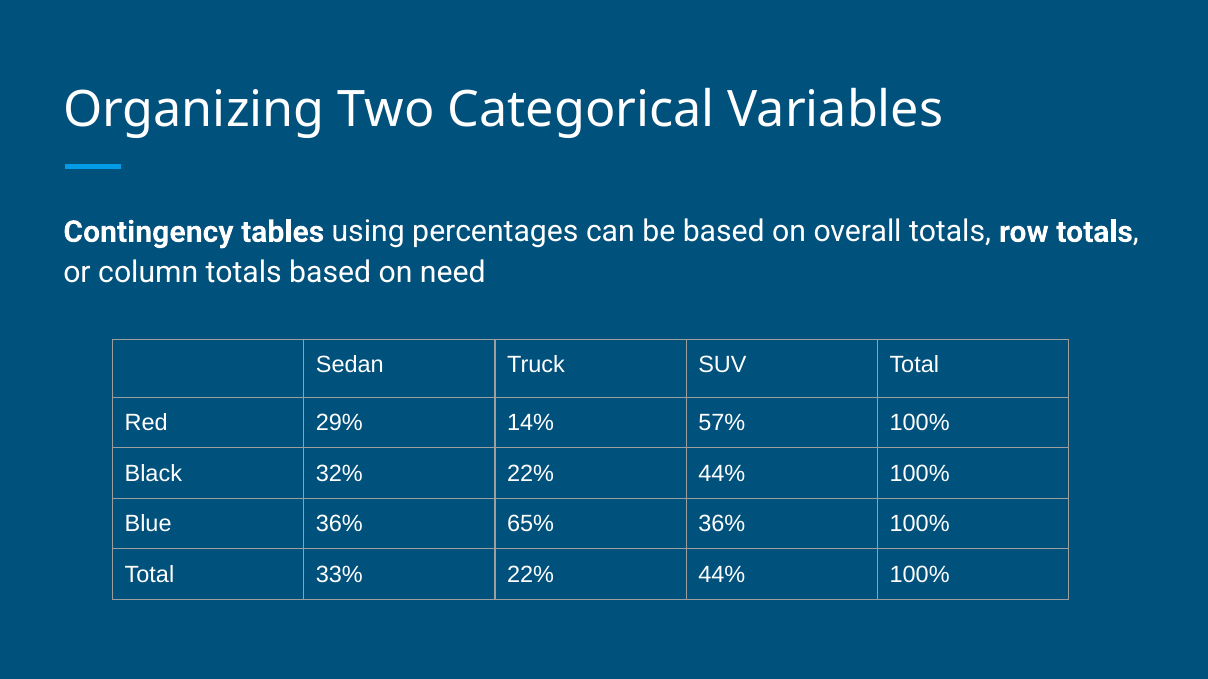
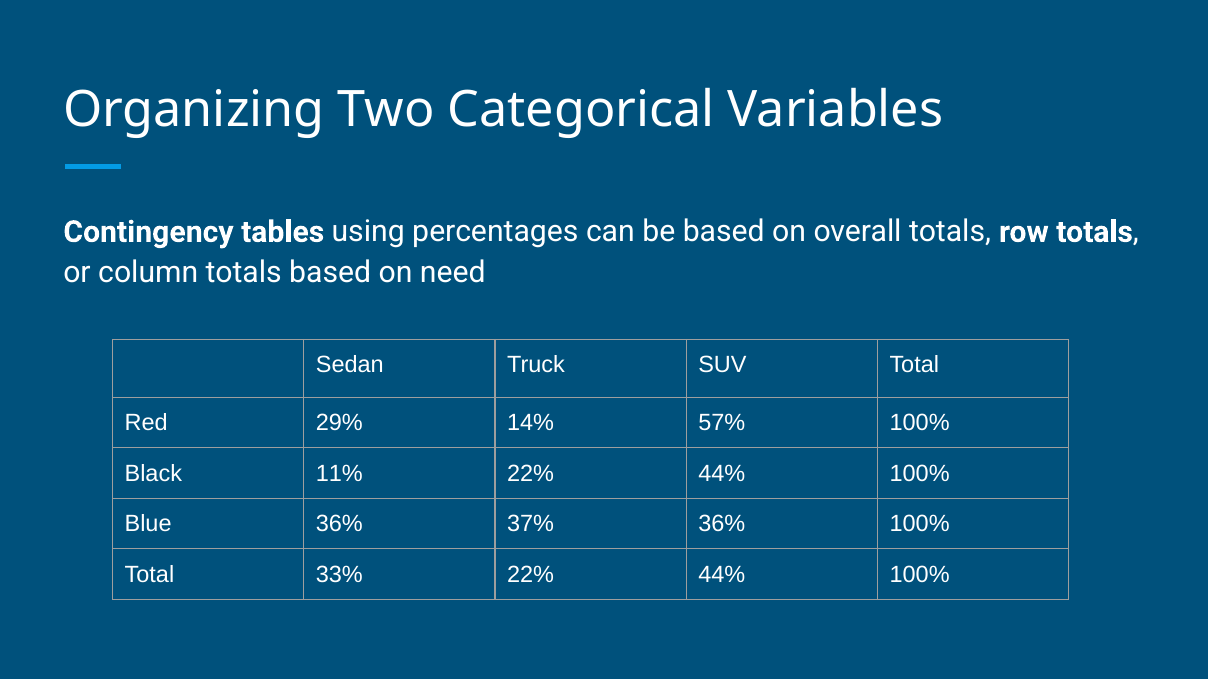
32%: 32% -> 11% (339, 474)
65%: 65% -> 37% (531, 524)
